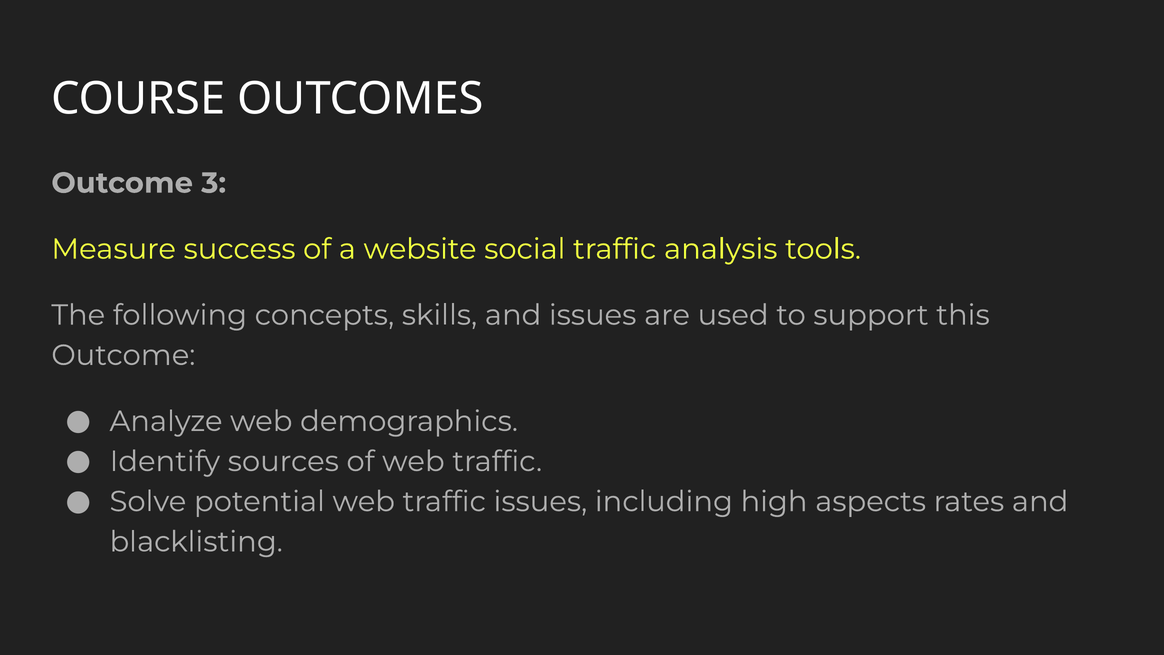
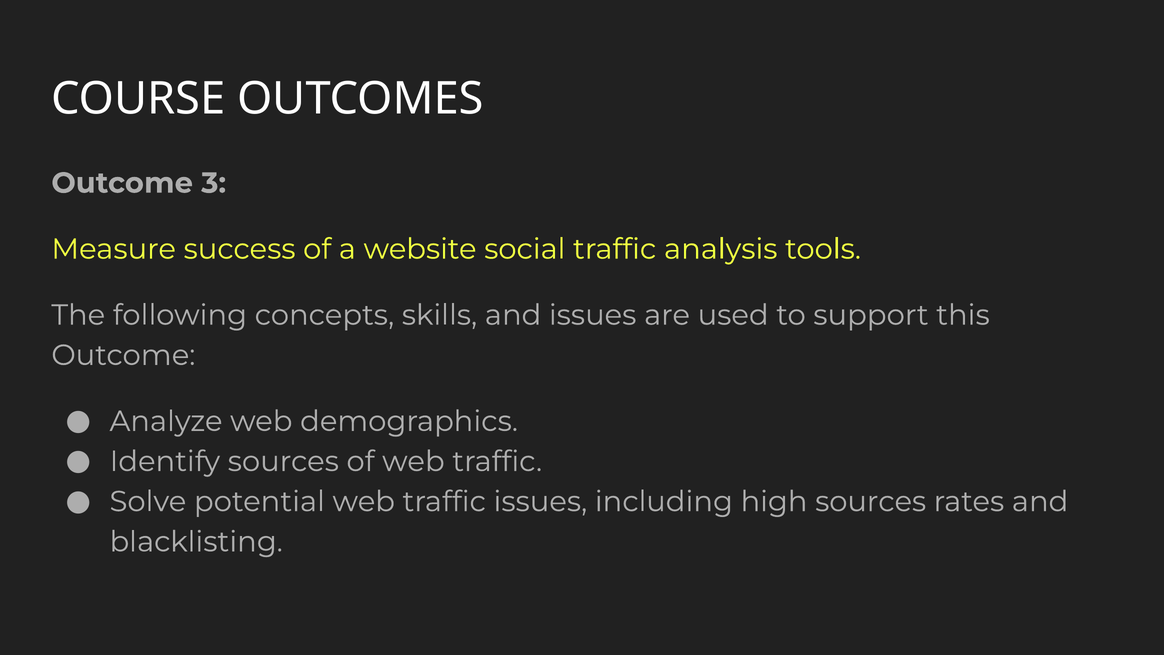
high aspects: aspects -> sources (871, 501)
